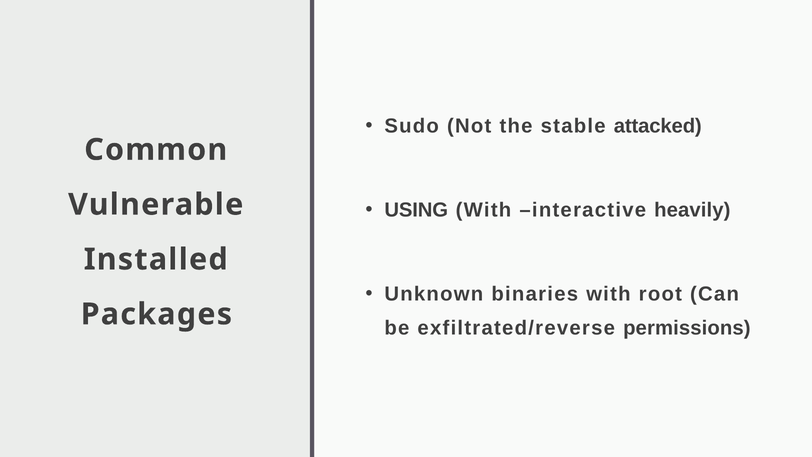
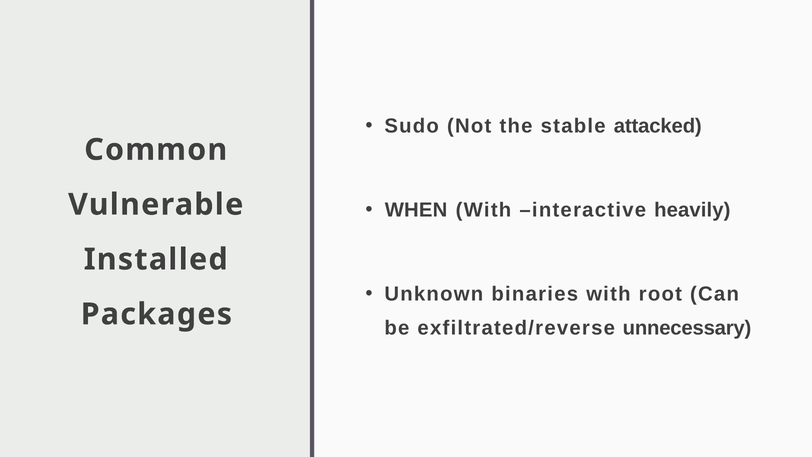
USING: USING -> WHEN (416, 210)
permissions: permissions -> unnecessary (687, 328)
